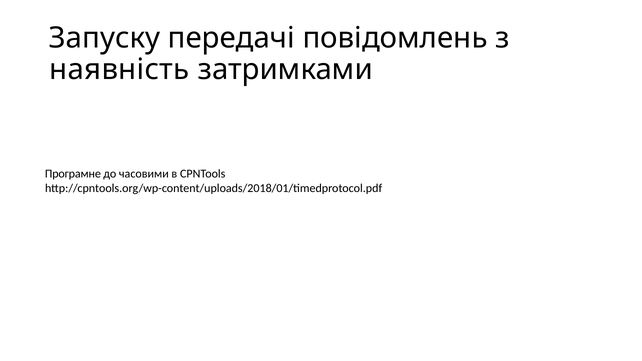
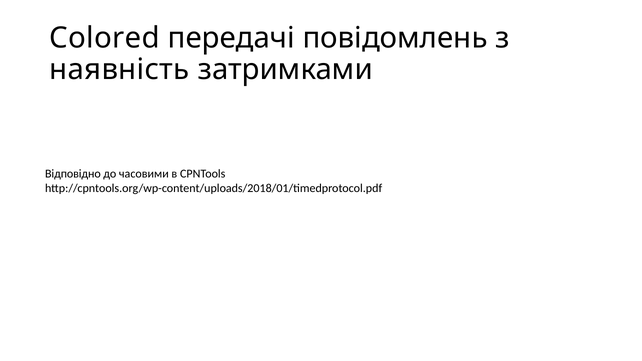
Запуску: Запуску -> Colored (104, 38)
Програмне: Програмне -> Відповідно (73, 174)
